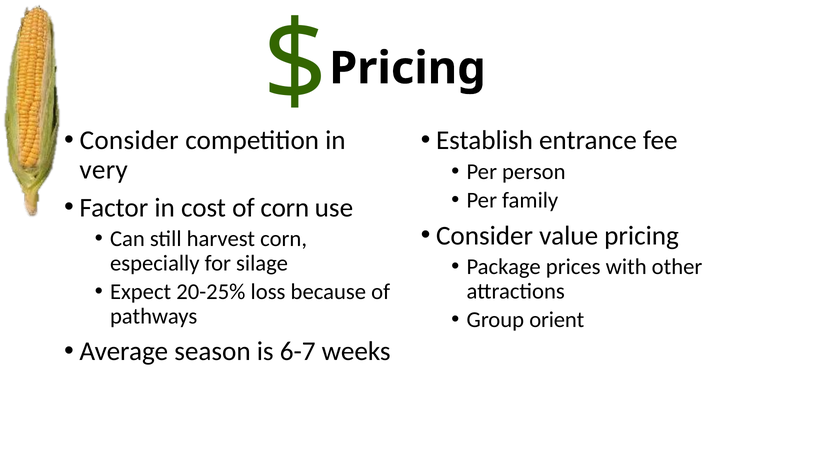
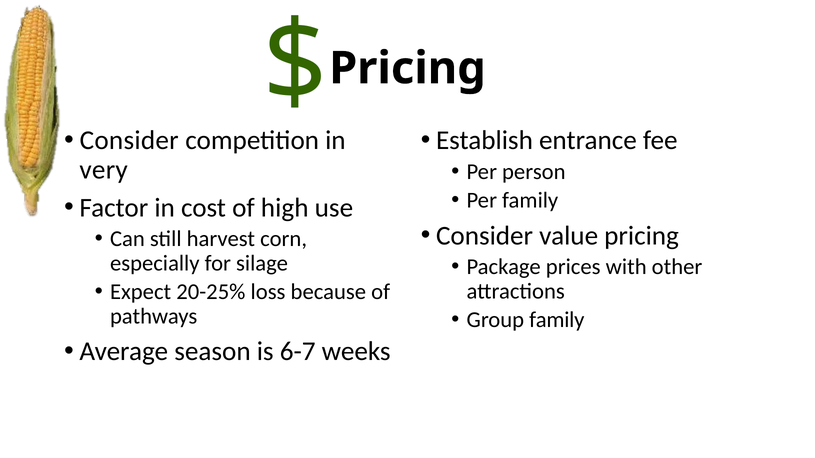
of corn: corn -> high (285, 208)
Group orient: orient -> family (557, 320)
